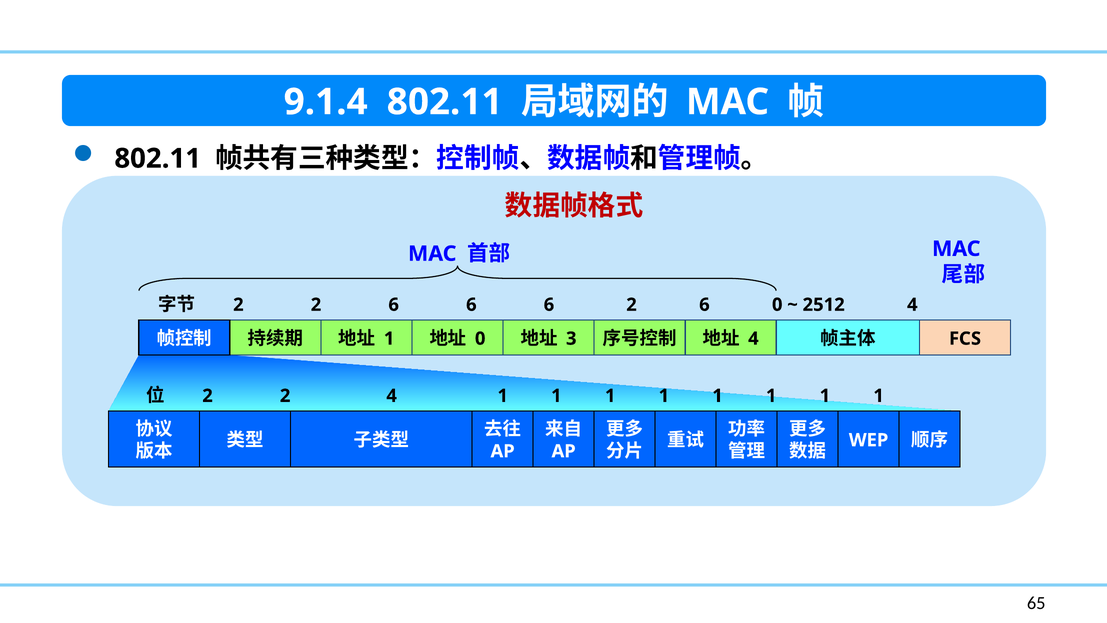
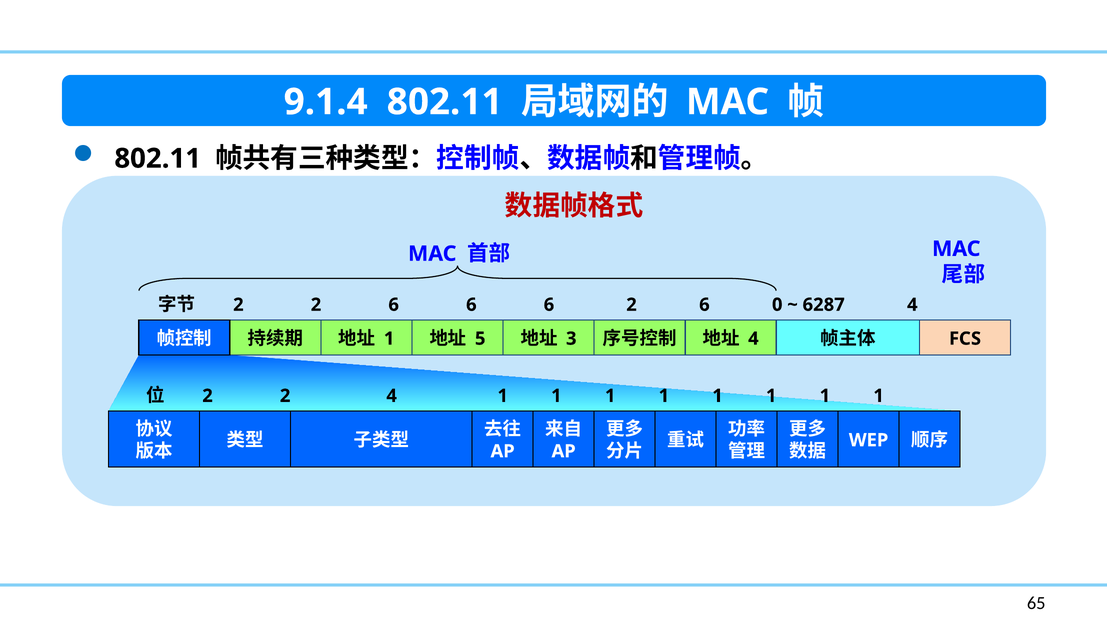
2512: 2512 -> 6287 (824, 305)
0: 0 -> 5 (480, 338)
